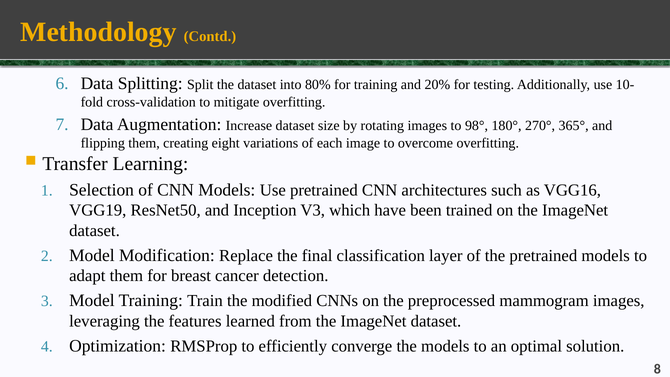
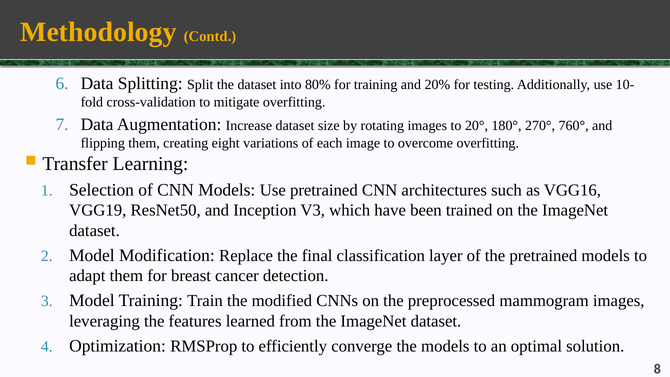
98°: 98° -> 20° (477, 126)
365°: 365° -> 760° (574, 126)
